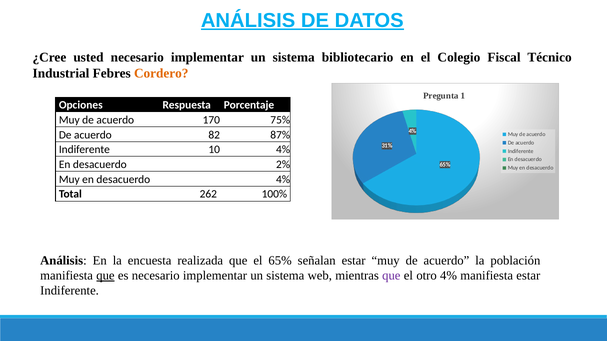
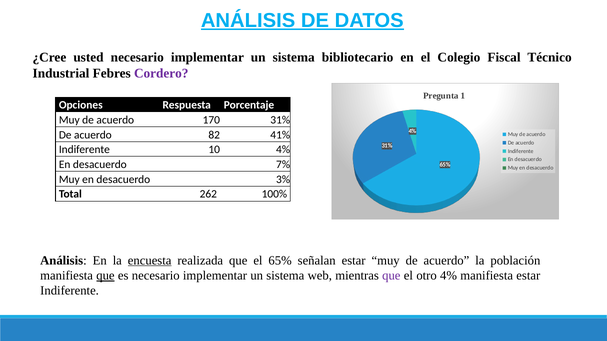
Cordero colour: orange -> purple (161, 73)
170 75%: 75% -> 31% (280, 120)
87%: 87% -> 41% (280, 135)
2%: 2% -> 7% (283, 165)
desacuerdo 4%: 4% -> 3% (283, 180)
encuesta underline: none -> present (150, 261)
